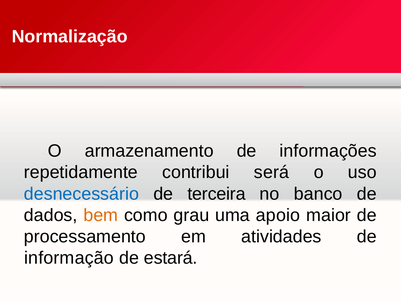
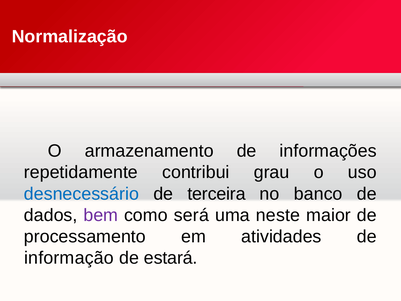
será: será -> grau (272, 172)
bem colour: orange -> purple (101, 215)
grau: grau -> será (191, 215)
apoio: apoio -> neste (278, 215)
